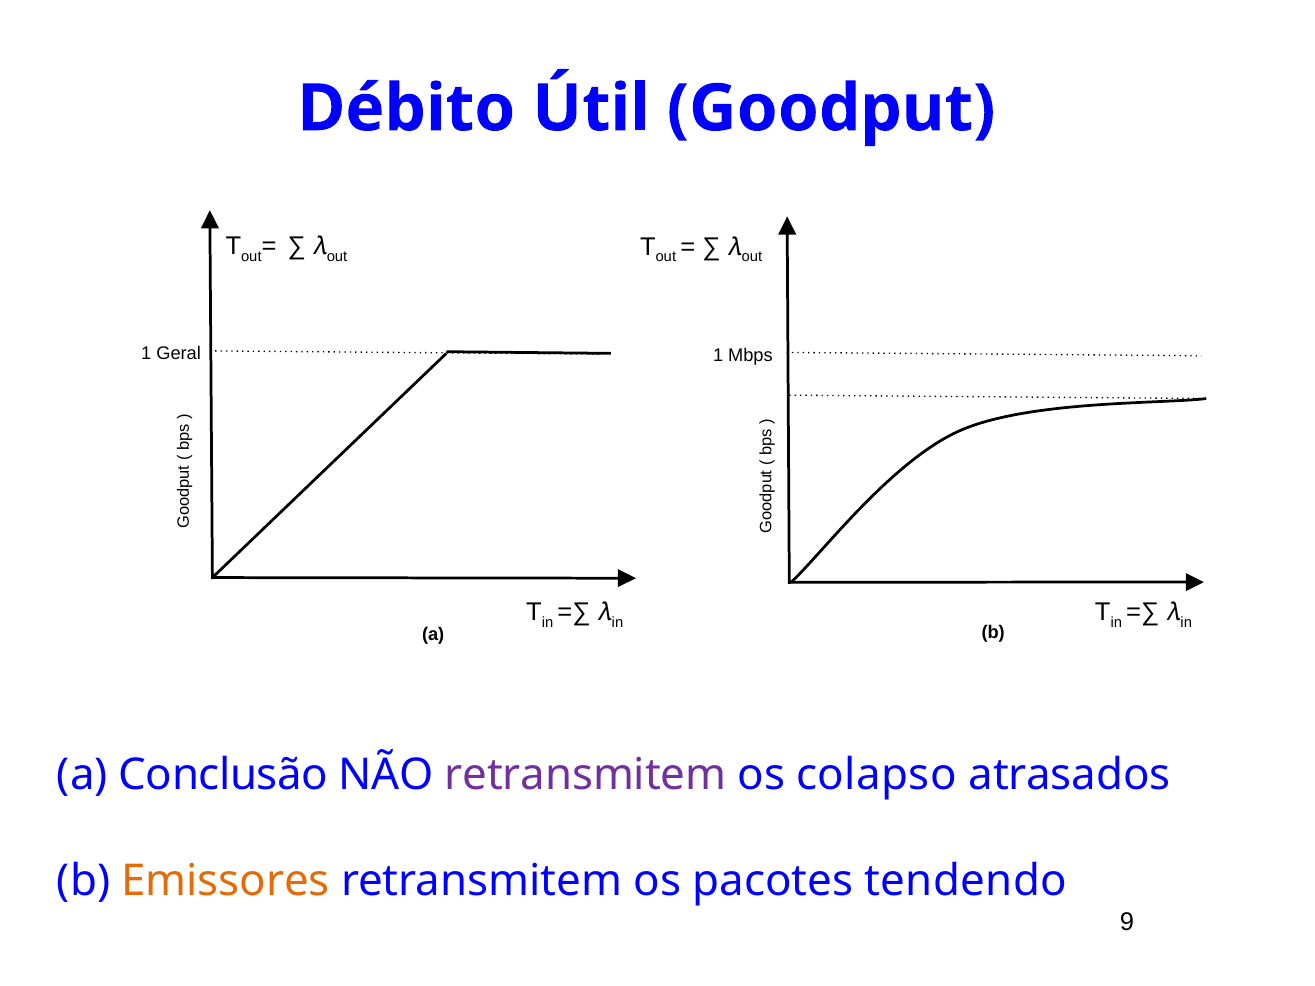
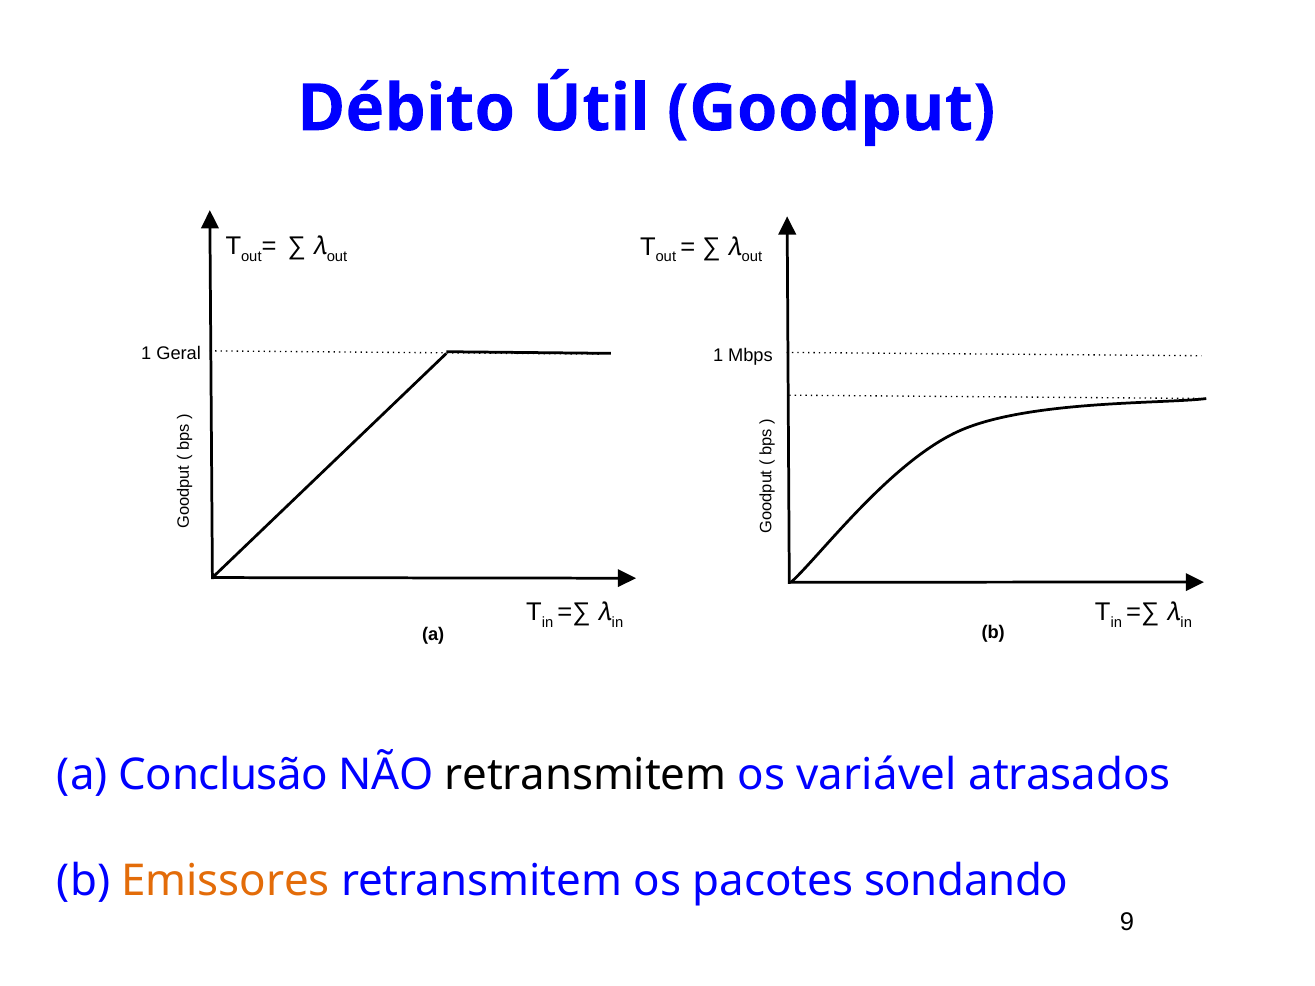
retransmitem colour: purple -> black (586, 776)
colapso: colapso -> variável (877, 776)
tendendo: tendendo -> sondando (966, 881)
